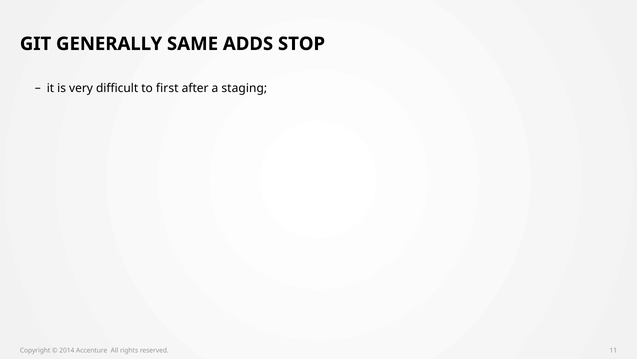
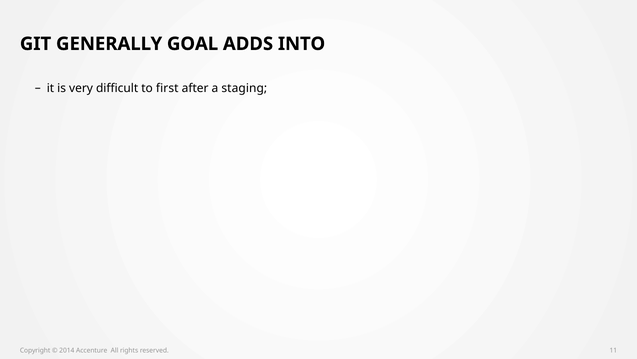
SAME: SAME -> GOAL (193, 44)
STOP: STOP -> INTO (302, 44)
